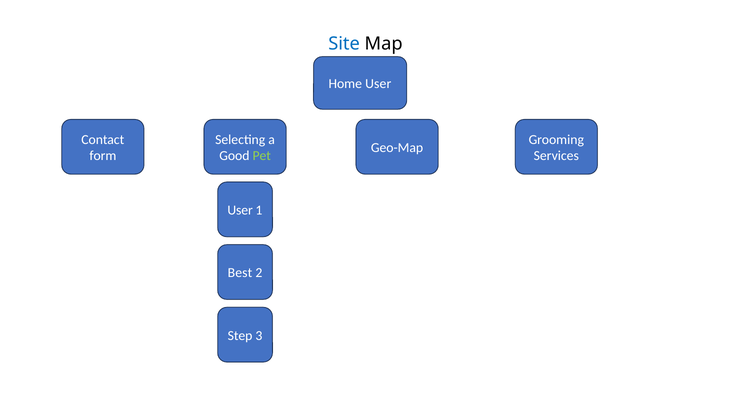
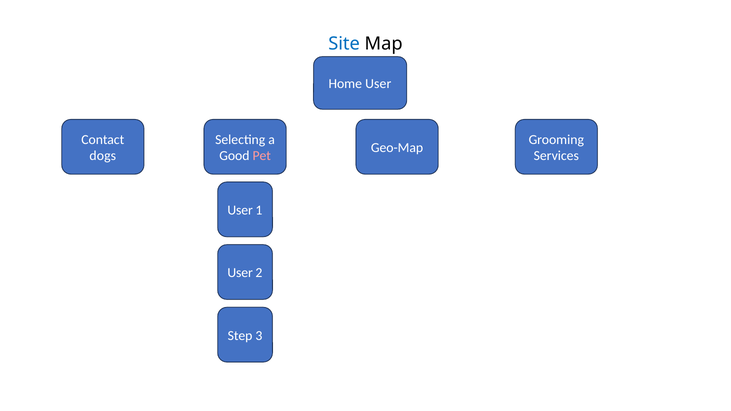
form: form -> dogs (103, 156)
Pet colour: light green -> pink (262, 156)
Best: Best -> User (240, 273)
